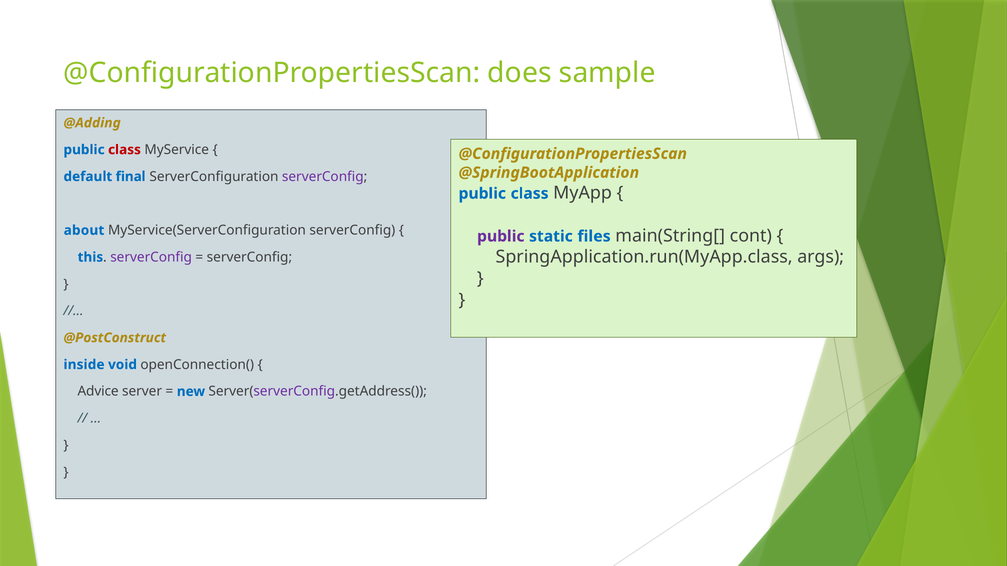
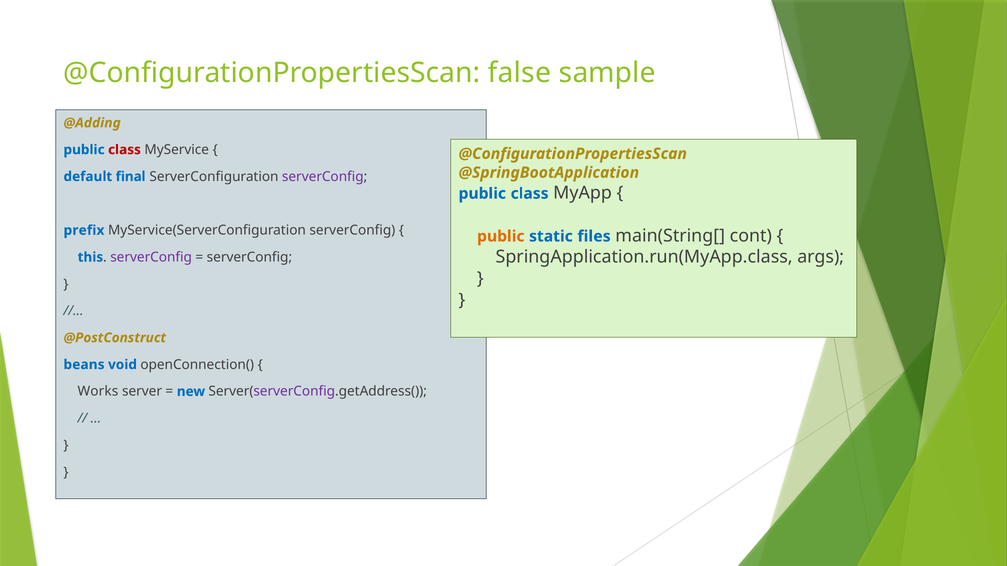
does: does -> false (519, 73)
about: about -> prefix (84, 230)
public colour: purple -> orange (501, 237)
inside: inside -> beans (84, 365)
Advice: Advice -> Works (98, 392)
